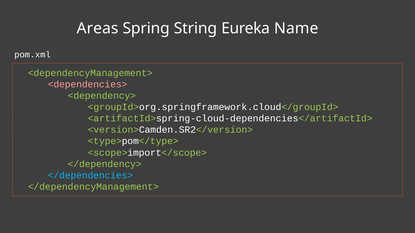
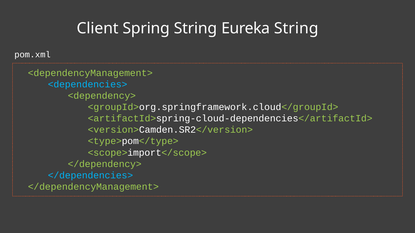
Areas: Areas -> Client (98, 29)
Eureka Name: Name -> String (296, 29)
<dependencies> colour: pink -> light blue (88, 84)
